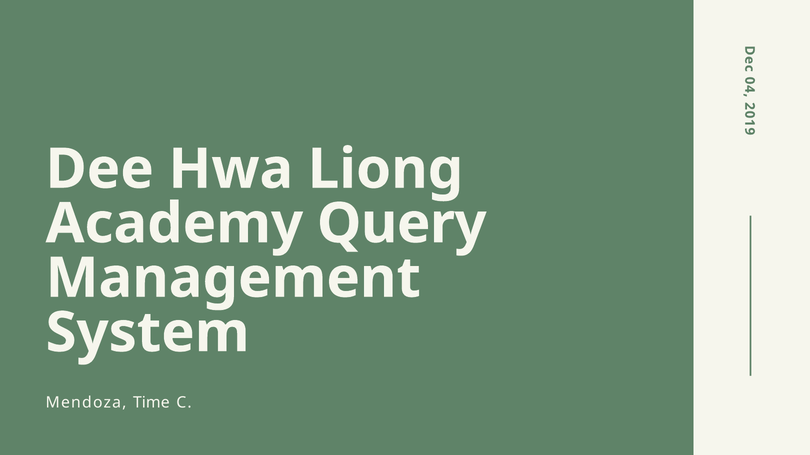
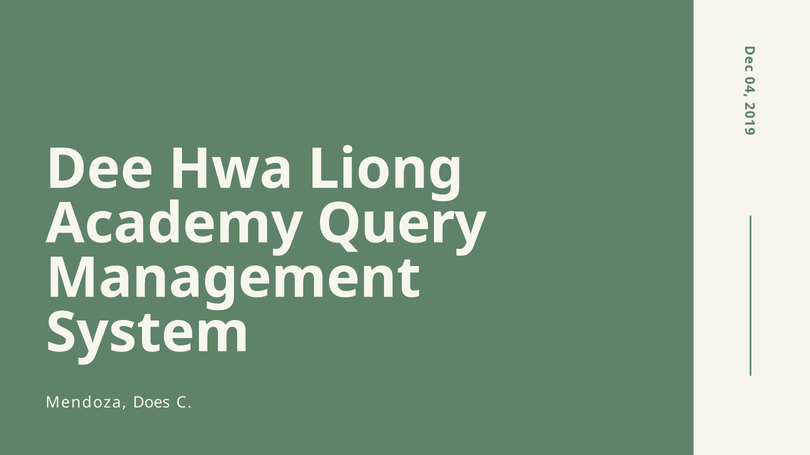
Time: Time -> Does (151, 403)
